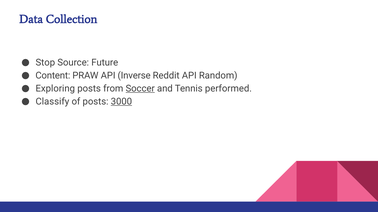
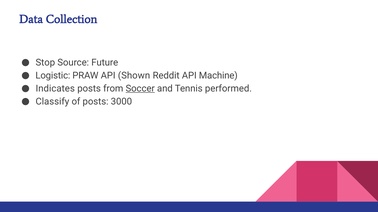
Content: Content -> Logistic (53, 76)
Inverse: Inverse -> Shown (134, 76)
Random: Random -> Machine (218, 76)
Exploring: Exploring -> Indicates (55, 89)
3000 underline: present -> none (121, 102)
